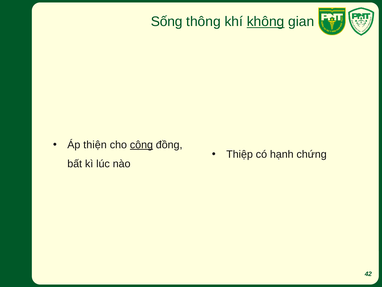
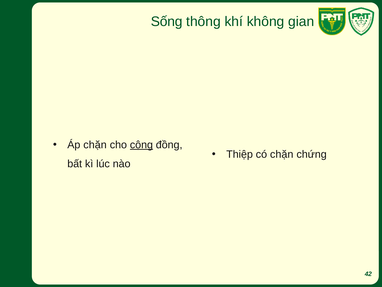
không underline: present -> none (266, 22)
Áp thiện: thiện -> chặn (95, 145)
có hạnh: hạnh -> chặn (282, 154)
